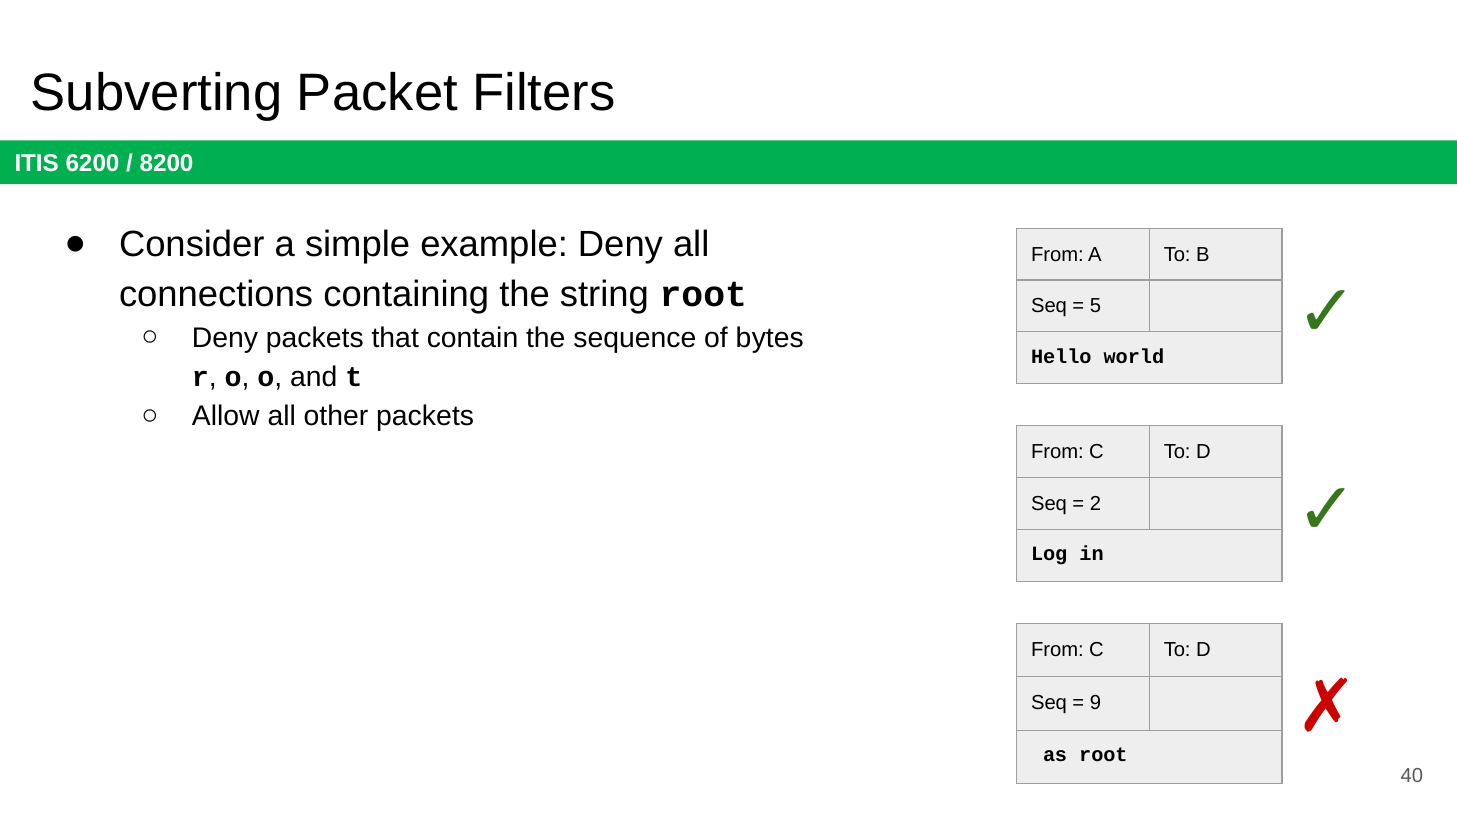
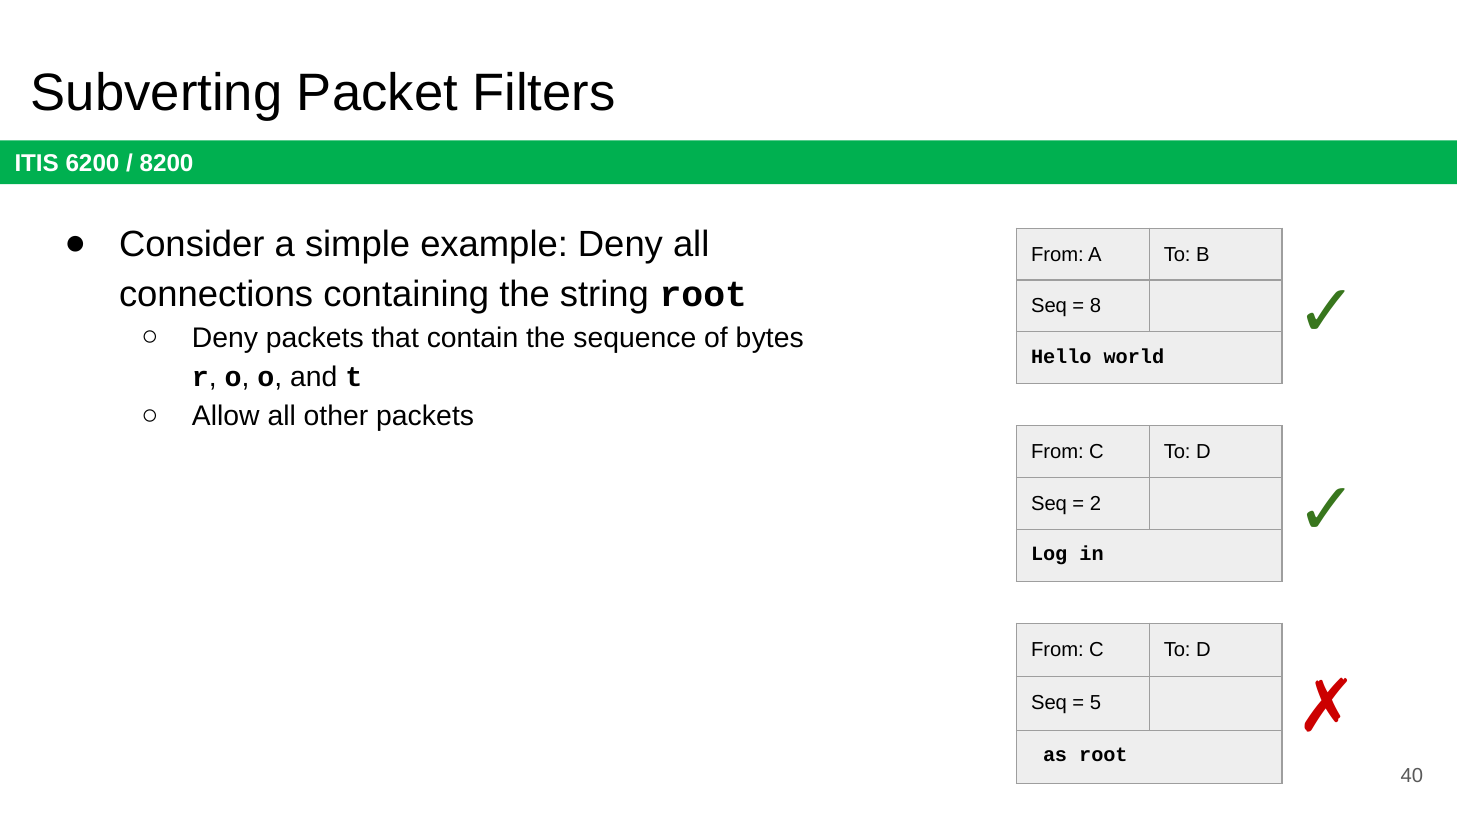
5: 5 -> 8 (1096, 306)
9: 9 -> 5 (1096, 702)
